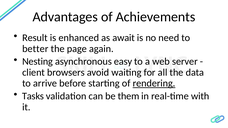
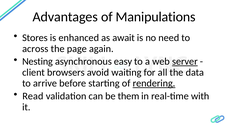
Achievements: Achievements -> Manipulations (156, 17)
Result: Result -> Stores (35, 38)
better: better -> across (35, 49)
server underline: none -> present (185, 62)
Tasks: Tasks -> Read (33, 96)
